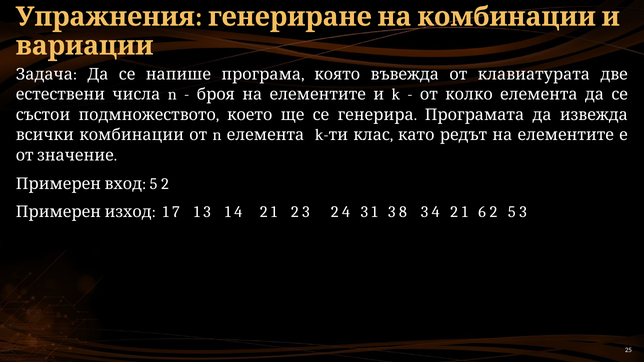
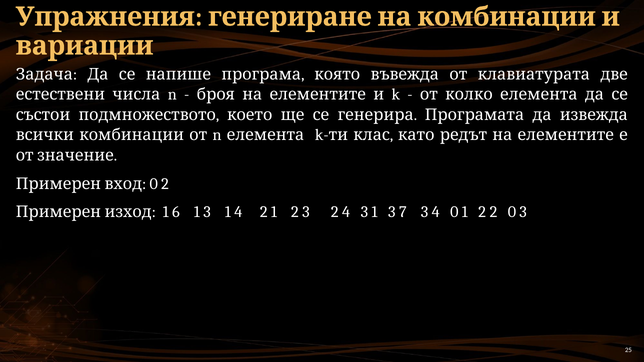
5: 5 -> 0 (154, 184)
7: 7 -> 6 (176, 212)
8: 8 -> 7 (403, 212)
3 4 2: 2 -> 0 (454, 212)
6: 6 -> 2 (482, 212)
2 5: 5 -> 0 (512, 212)
